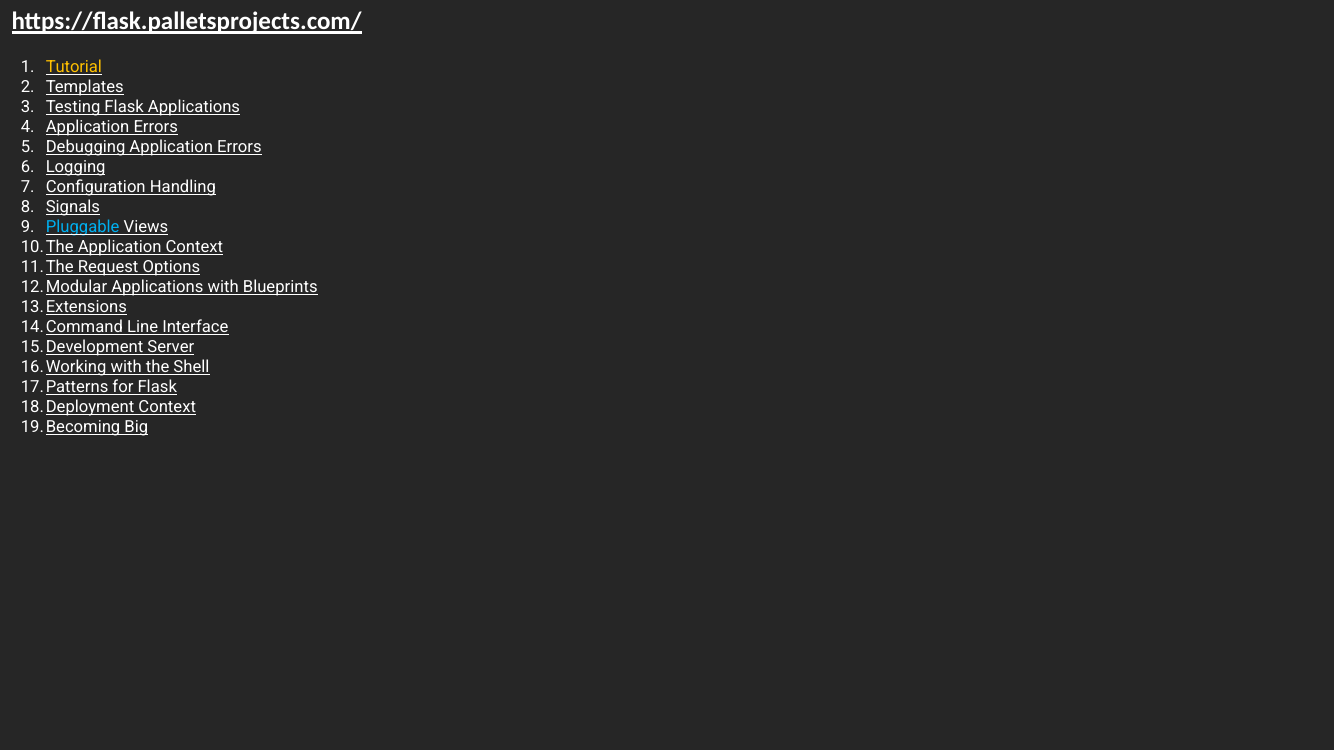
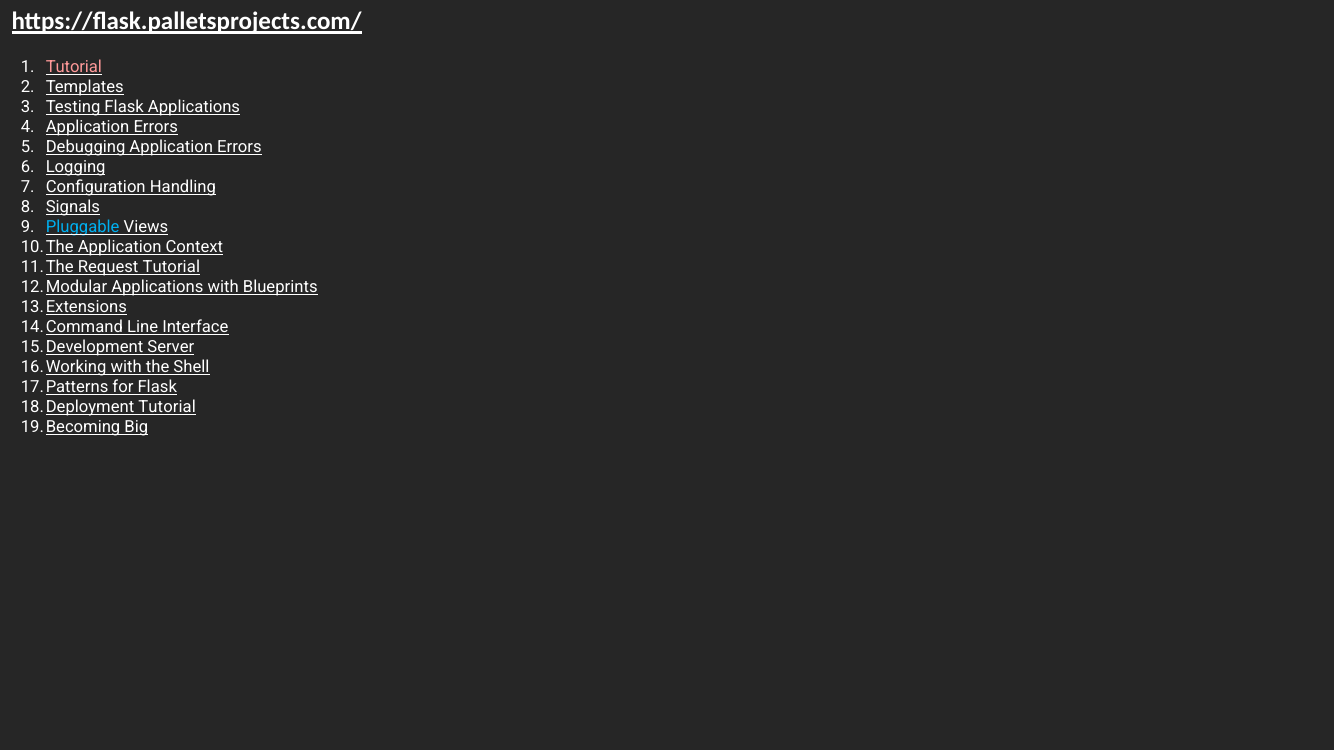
Tutorial colour: yellow -> pink (74, 68)
Request Options: Options -> Tutorial (171, 268)
Context: Context -> Tutorial (167, 408)
